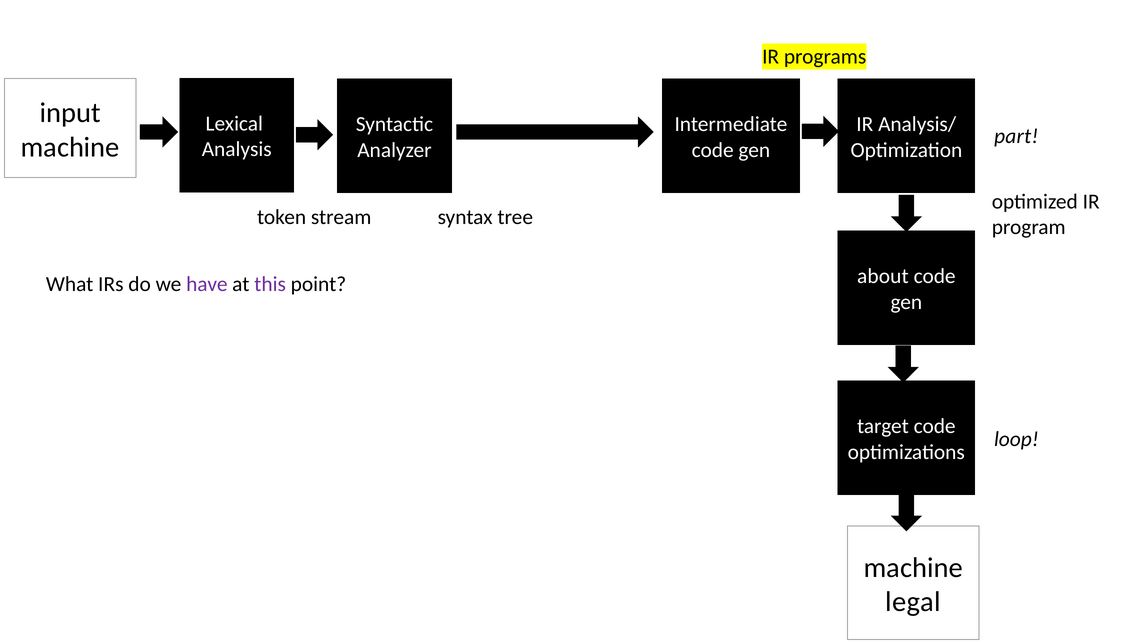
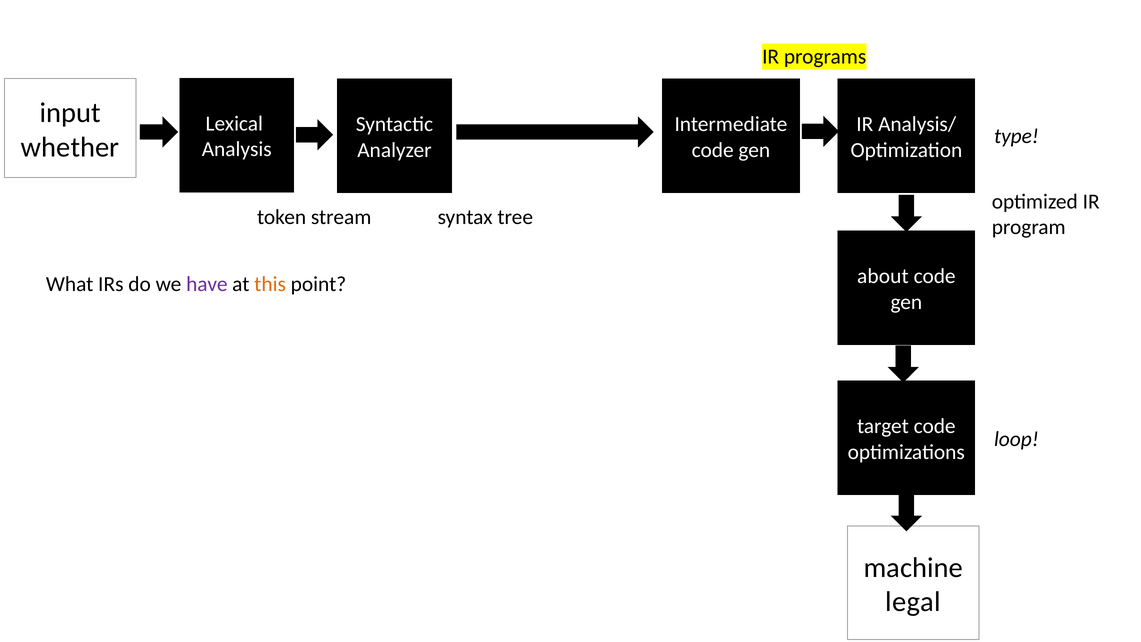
part: part -> type (1016, 136)
machine: machine -> whether (70, 147)
this colour: purple -> orange (270, 284)
